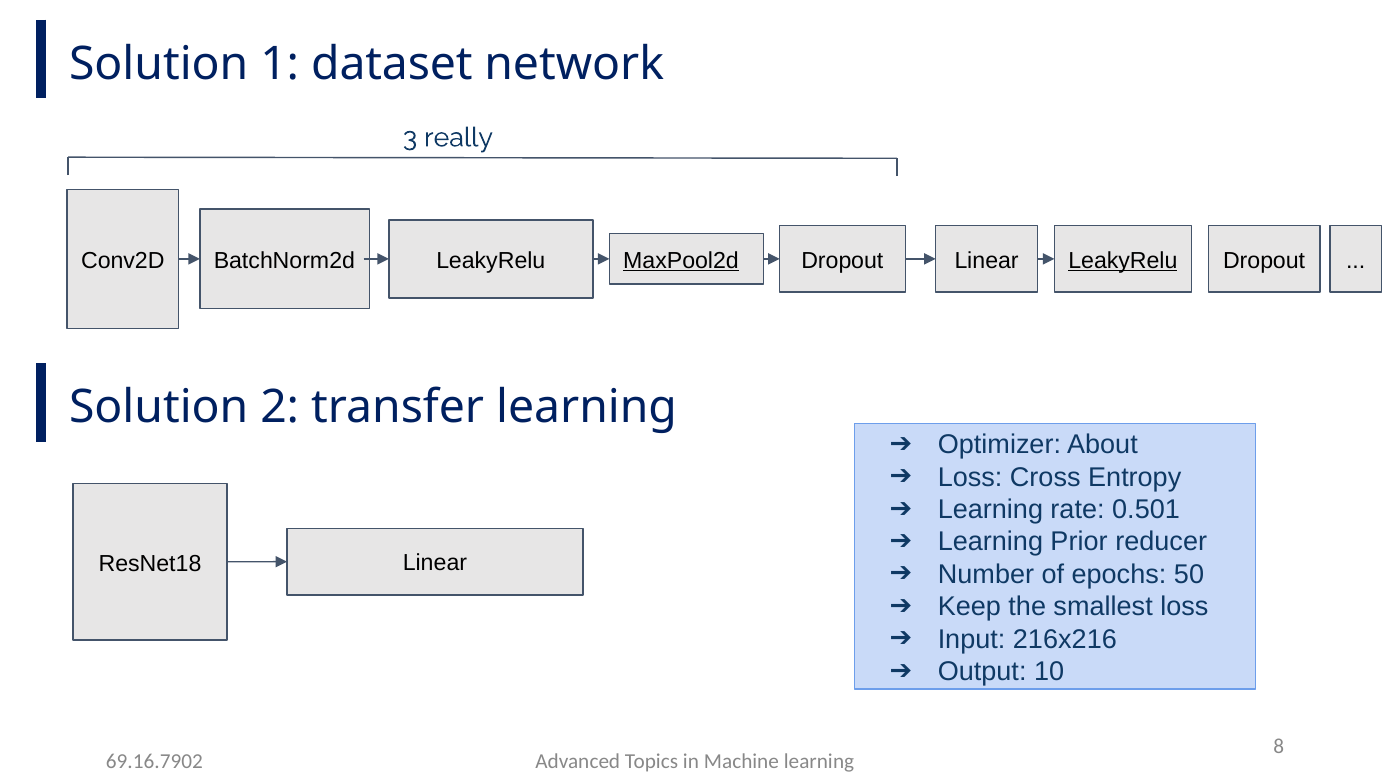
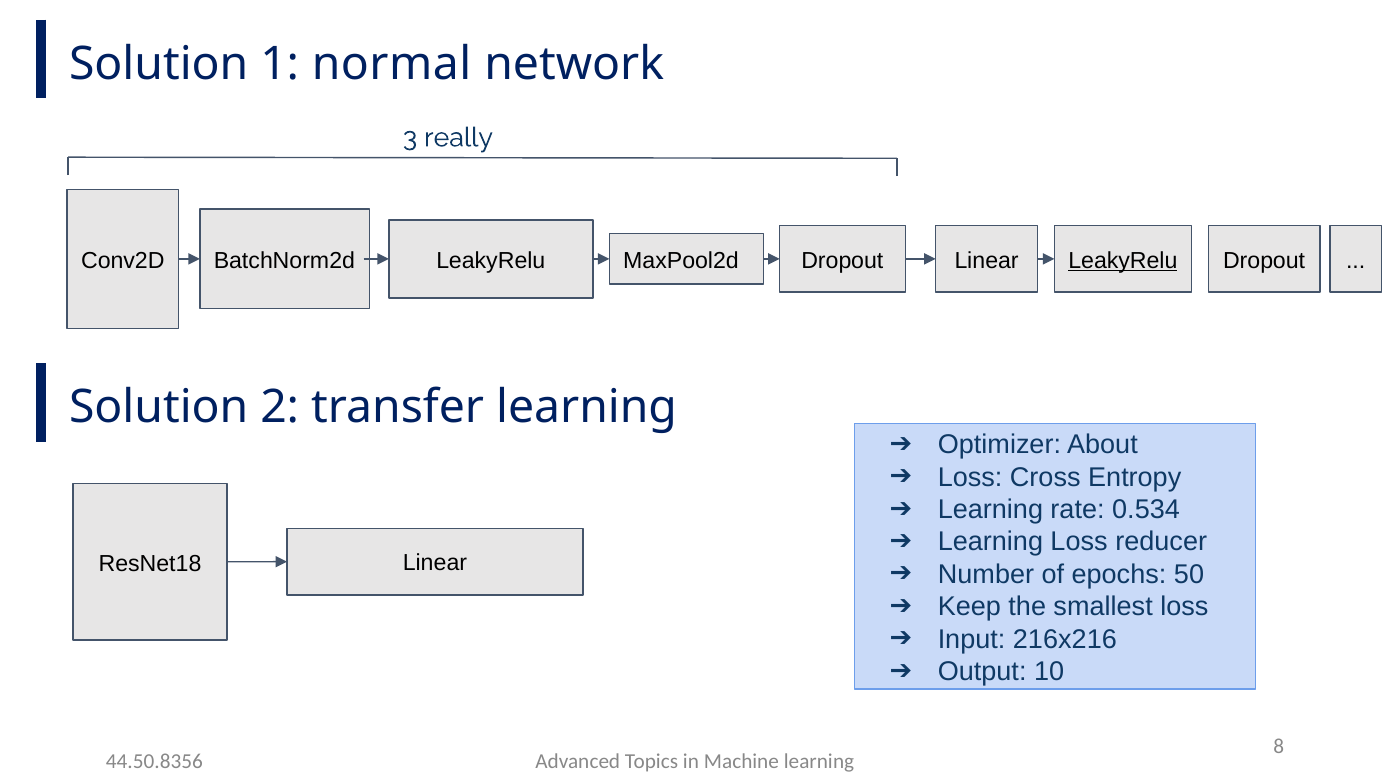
dataset: dataset -> normal (392, 64)
MaxPool2d underline: present -> none (681, 260)
0.501: 0.501 -> 0.534 (1146, 509)
Learning Prior: Prior -> Loss (1079, 542)
69.16.7902: 69.16.7902 -> 44.50.8356 (154, 761)
